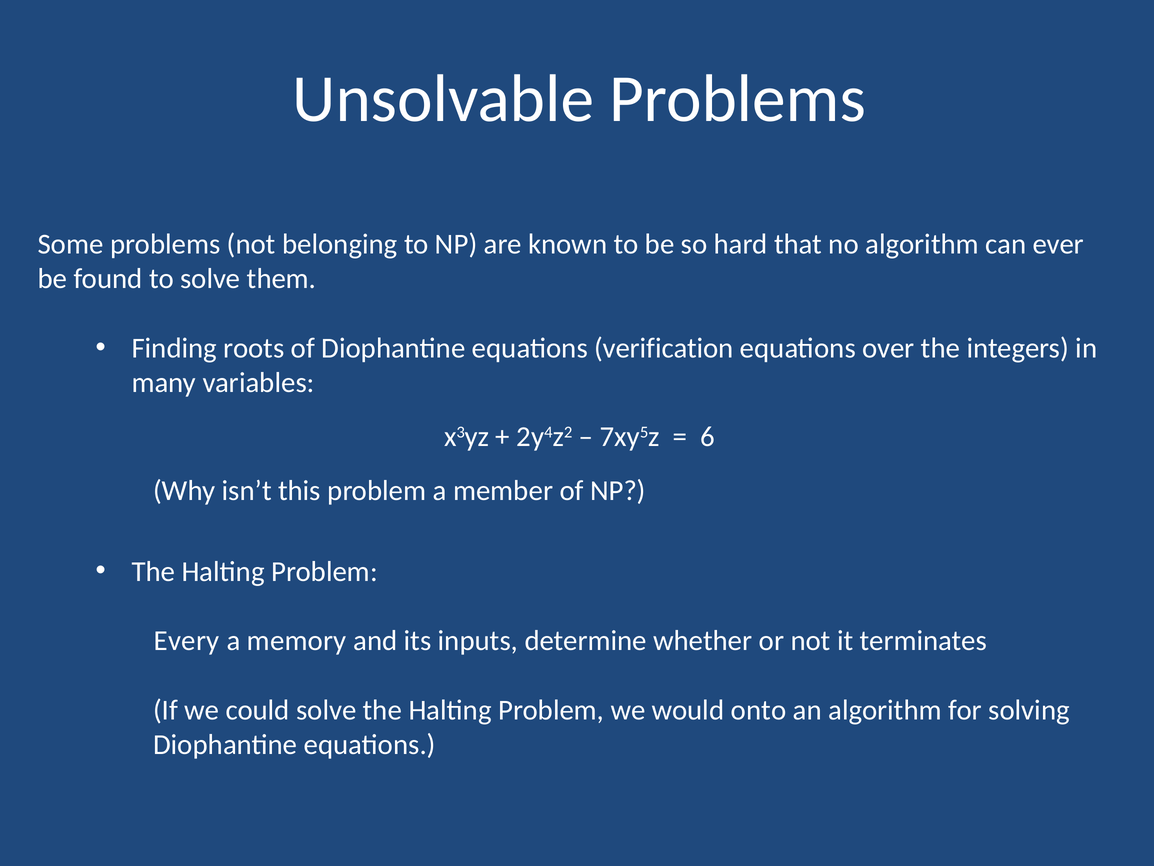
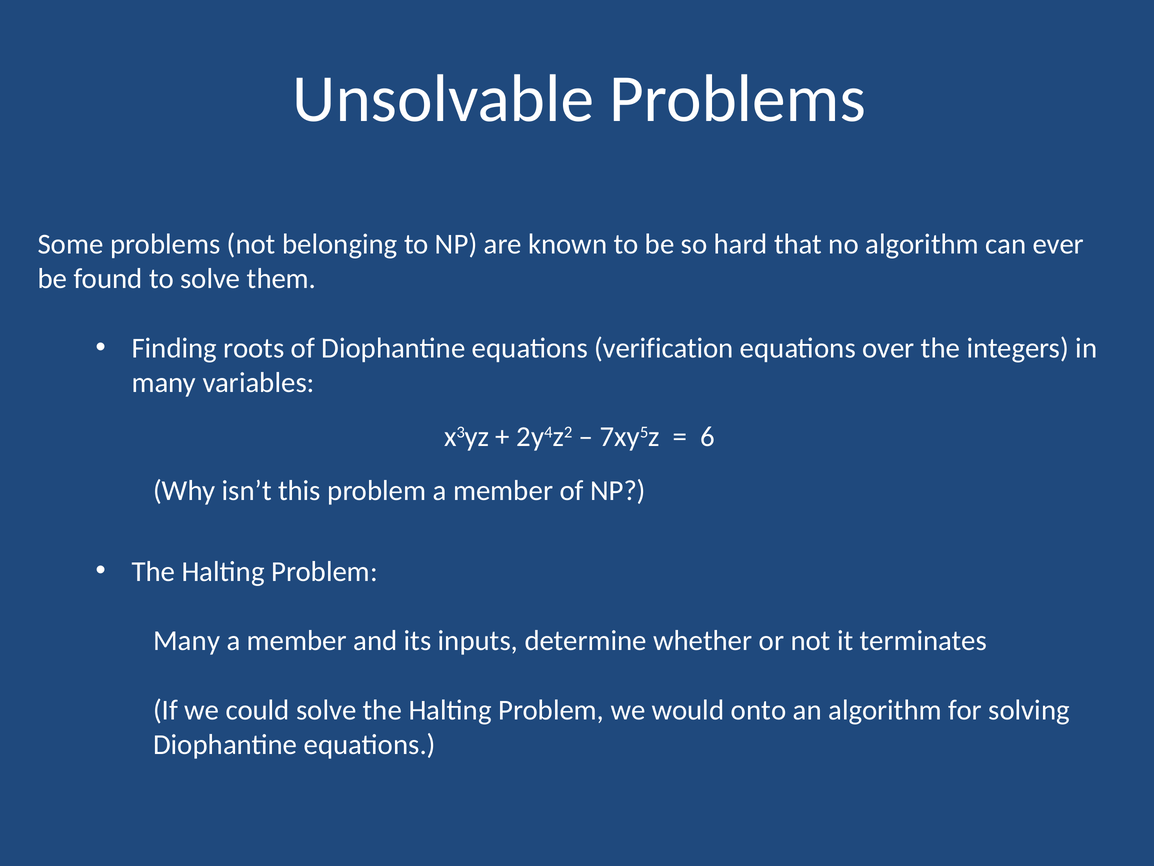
Every: Every -> Many (187, 640)
memory: memory -> member (297, 640)
